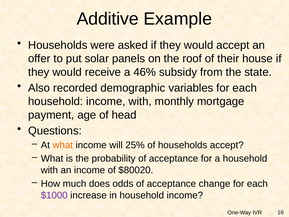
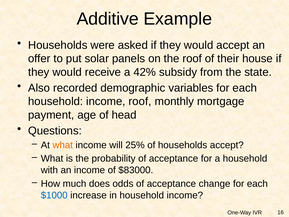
46%: 46% -> 42% (145, 72)
income with: with -> roof (140, 101)
$80020: $80020 -> $83000 (136, 170)
$1000 colour: purple -> blue (54, 195)
